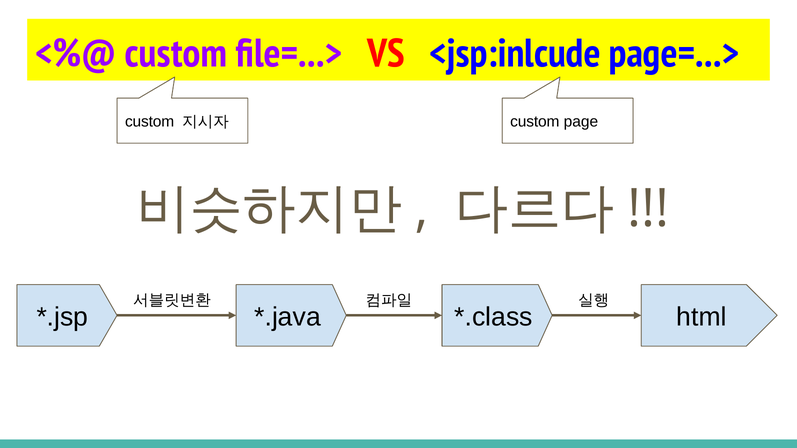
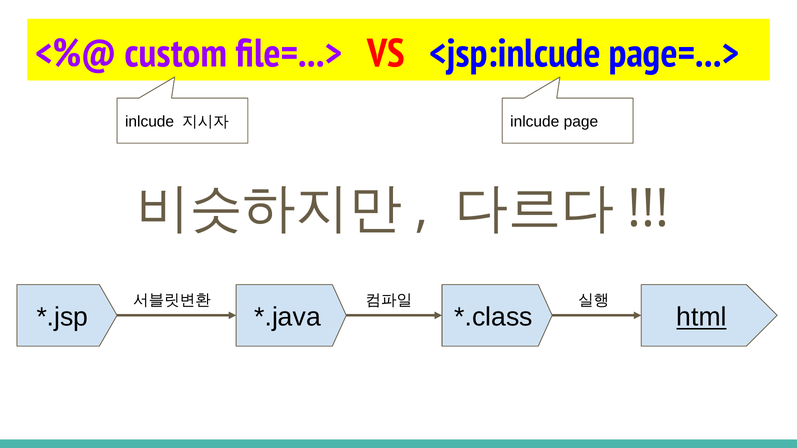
custom: custom -> inlcude (150, 122)
custom: custom -> inlcude (535, 122)
html underline: none -> present (702, 317)
